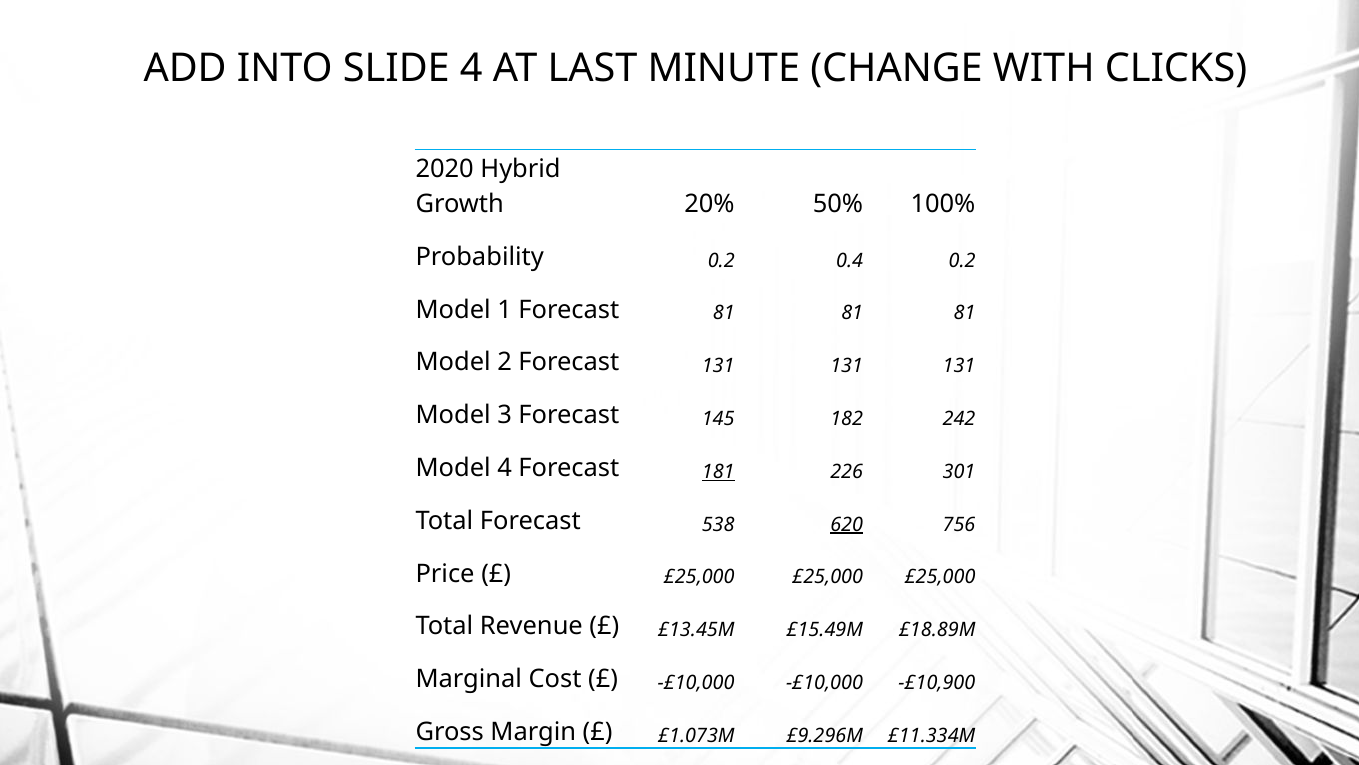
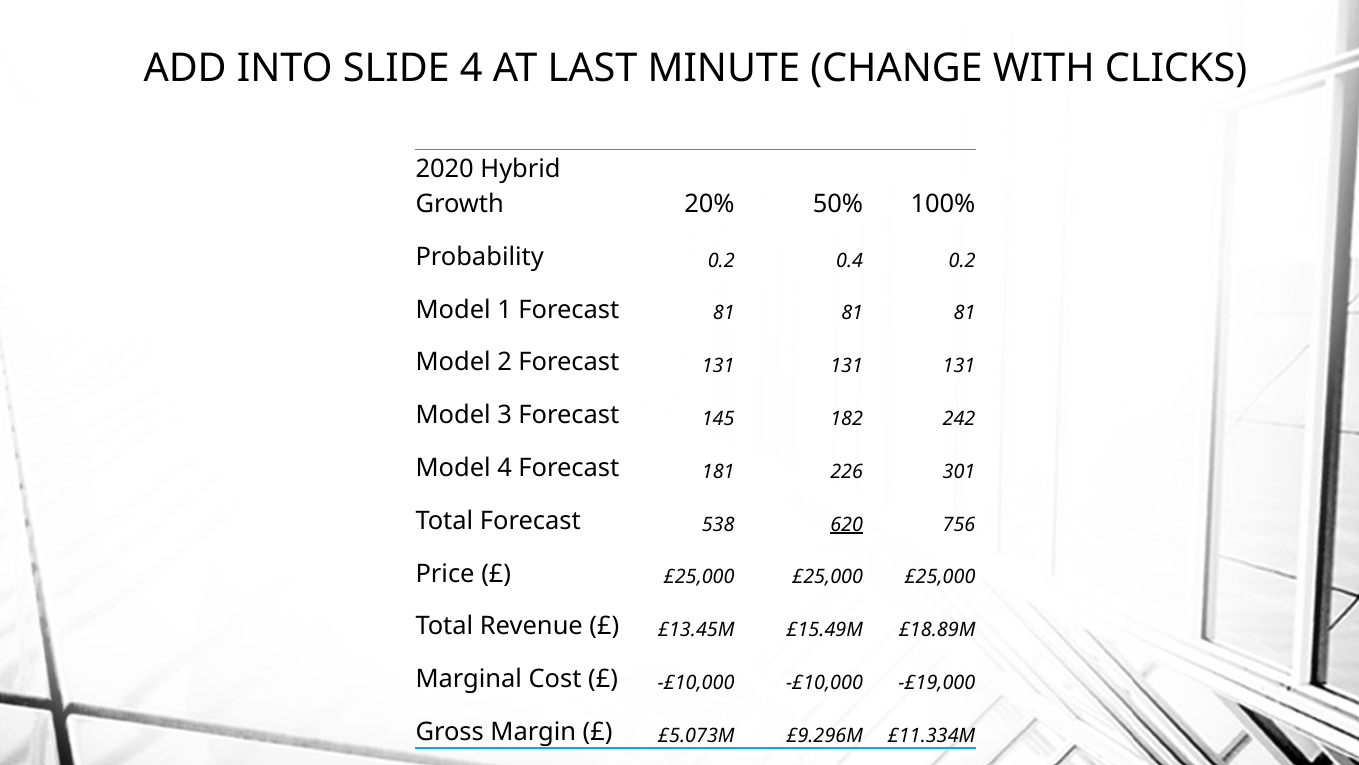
181 underline: present -> none (718, 472)
-£10,900: -£10,900 -> -£19,000 (937, 683)
£1.073M: £1.073M -> £5.073M (696, 735)
